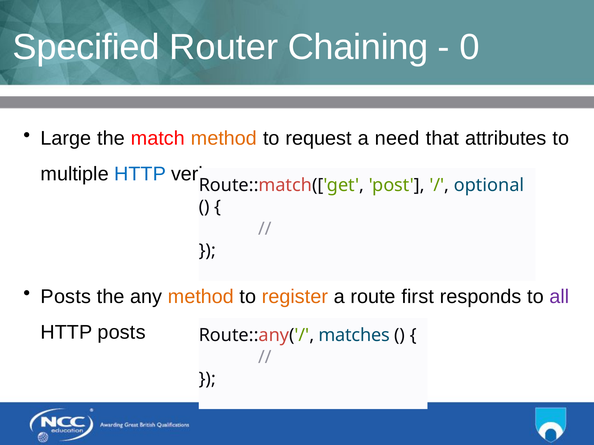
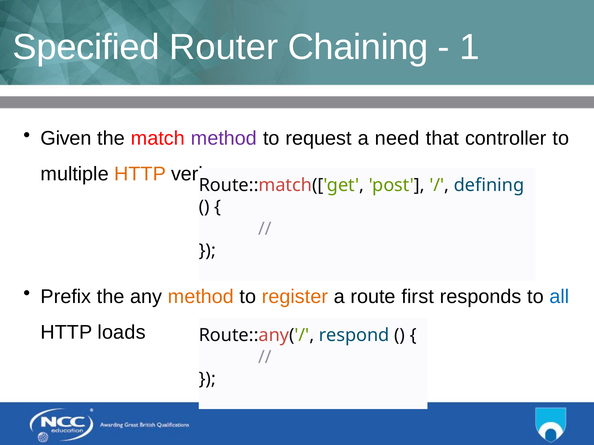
0: 0 -> 1 (470, 47)
Large: Large -> Given (66, 139)
method colour: orange -> purple (224, 139)
attributes: attributes -> controller (506, 139)
HTTP colour: blue -> orange (140, 174)
optional: optional -> defining (489, 185)
Posts: Posts -> Prefix (66, 297)
all colour: purple -> blue (559, 297)
HTTP posts: posts -> loads (122, 333)
matches: matches -> respond (354, 336)
